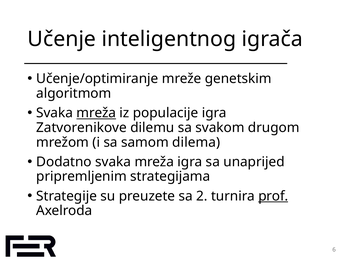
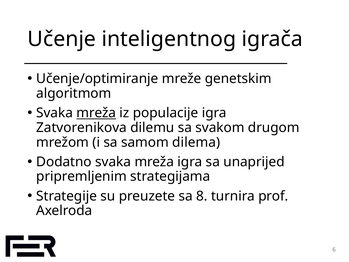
Zatvorenikove: Zatvorenikove -> Zatvorenikova (81, 128)
2: 2 -> 8 (202, 196)
prof underline: present -> none (273, 196)
